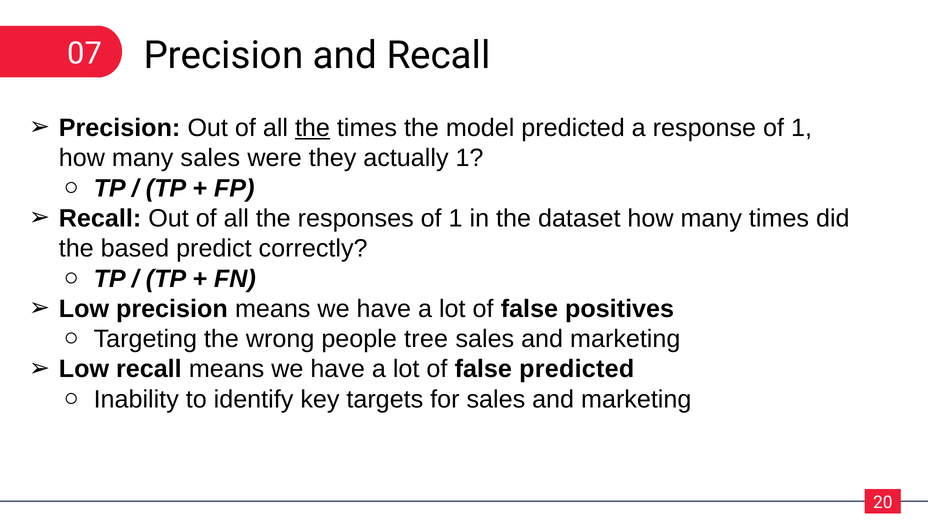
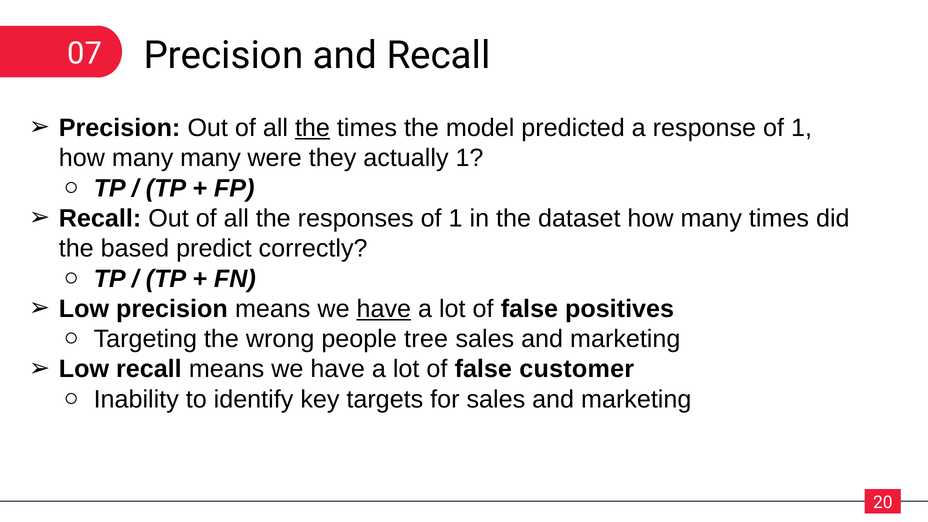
many sales: sales -> many (211, 158)
have underline: none -> present (384, 309)
false predicted: predicted -> customer (577, 369)
